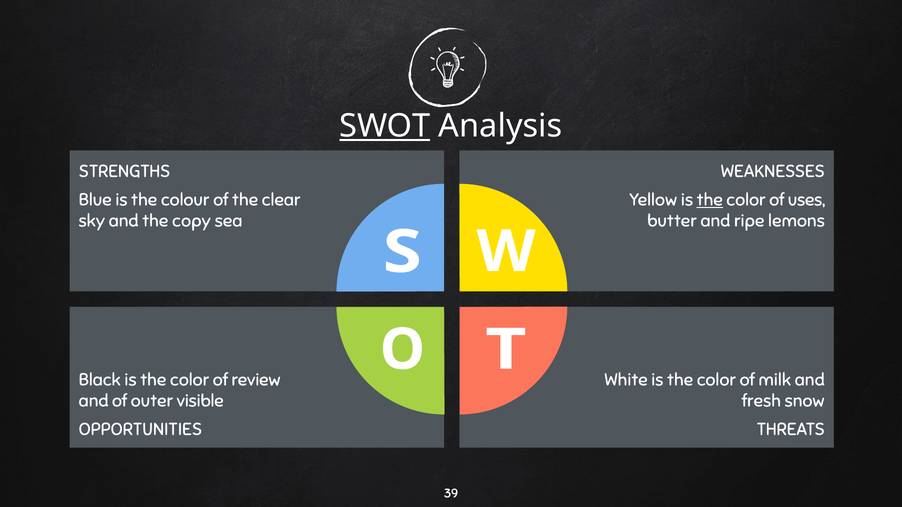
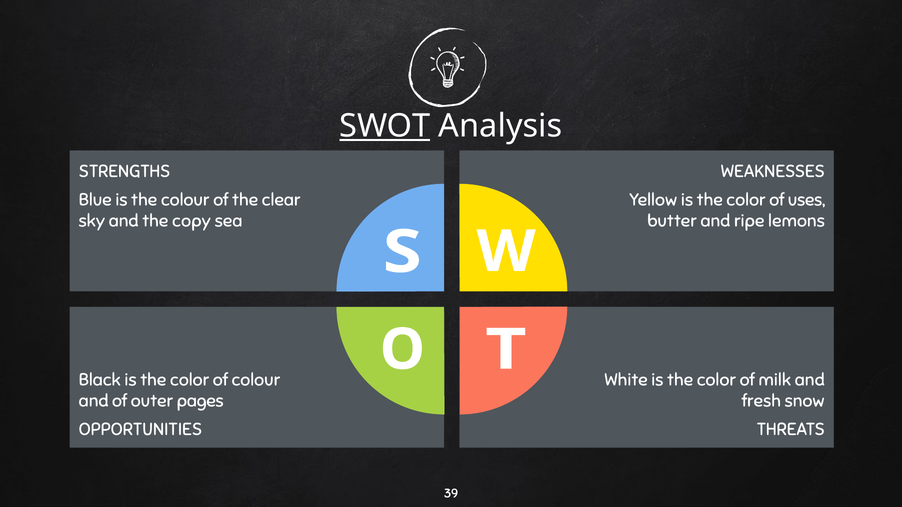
the underline: present -> none (710, 200)
of review: review -> colour (256, 380)
visible: visible -> pages (200, 401)
